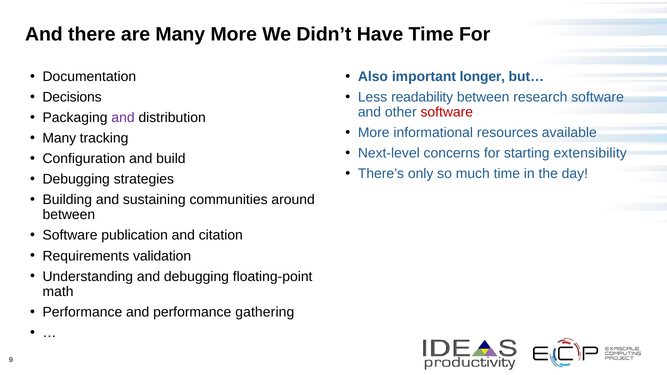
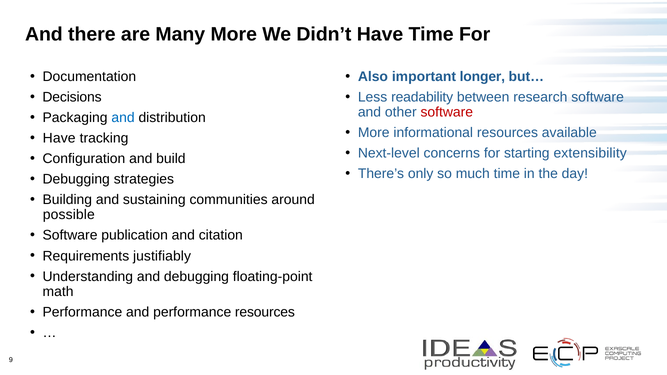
and colour: purple -> blue (123, 118)
Many: Many -> Have (59, 138)
between: between -> possible (69, 215)
validation: validation -> justifiably (162, 256)
performance gathering: gathering -> resources (265, 312)
